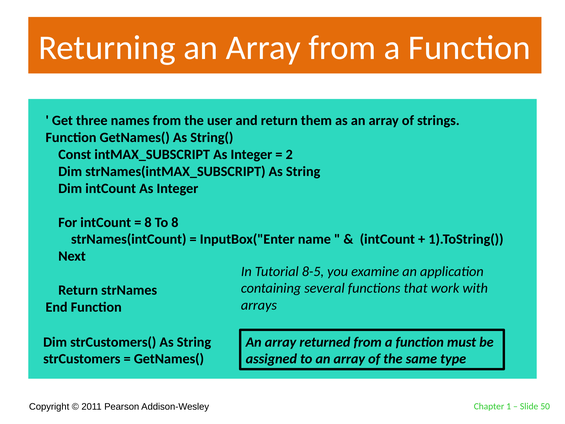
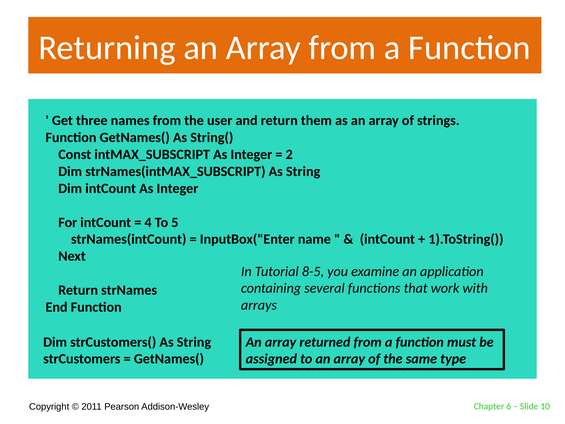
8: 8 -> 4 (148, 222)
To 8: 8 -> 5 (175, 222)
1: 1 -> 6 (509, 406)
50: 50 -> 10 (545, 406)
